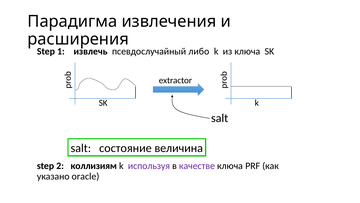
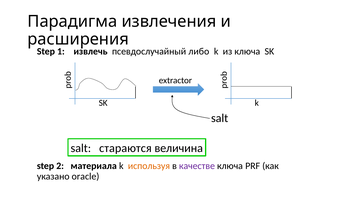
состояние: состояние -> стараются (125, 148)
коллизиям: коллизиям -> материала (94, 165)
используя colour: purple -> orange (149, 165)
